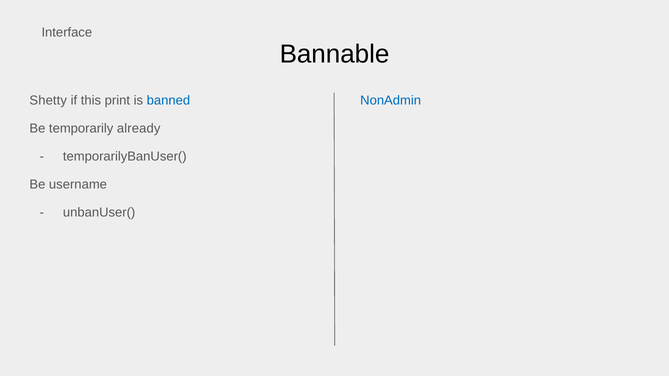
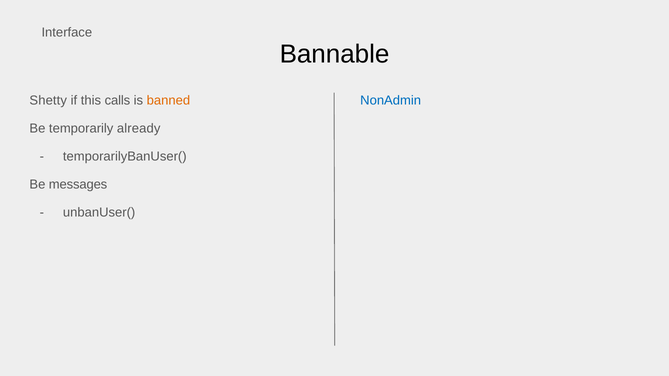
print: print -> calls (117, 101)
banned colour: blue -> orange (168, 101)
username: username -> messages (78, 185)
